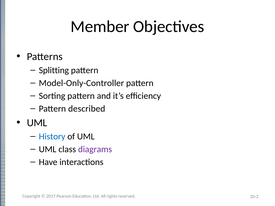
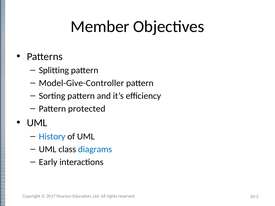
Model-Only-Controller: Model-Only-Controller -> Model-Give-Controller (81, 83)
described: described -> protected (87, 109)
diagrams colour: purple -> blue (95, 149)
Have: Have -> Early (48, 162)
